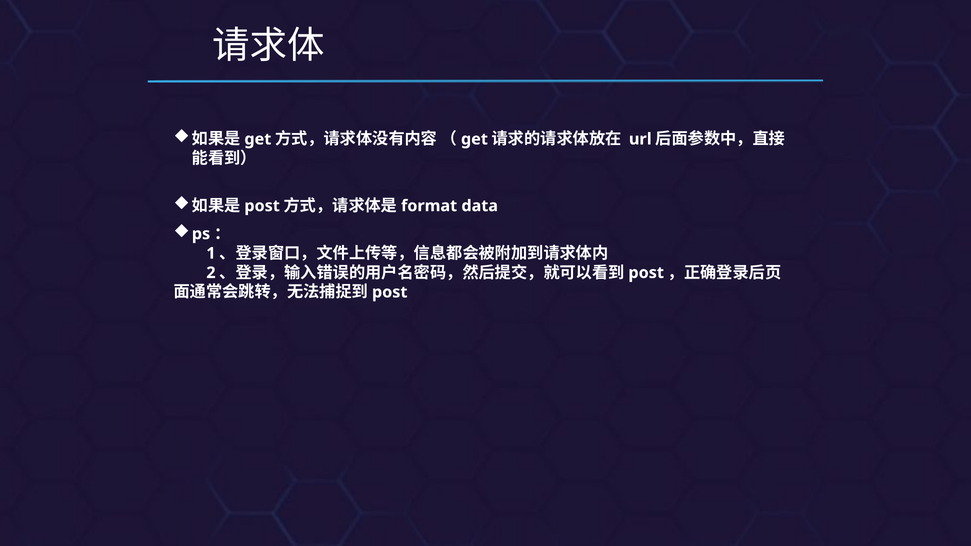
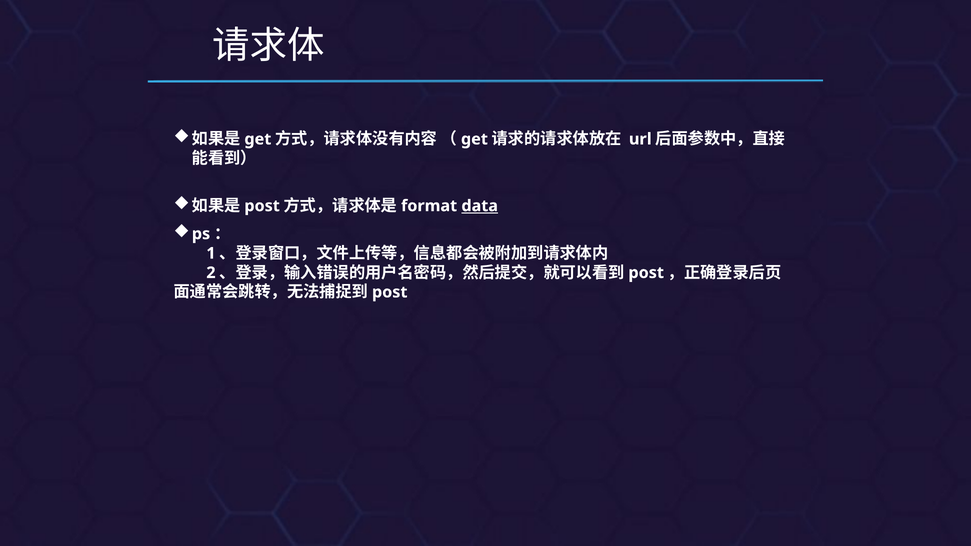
data underline: none -> present (480, 206)
